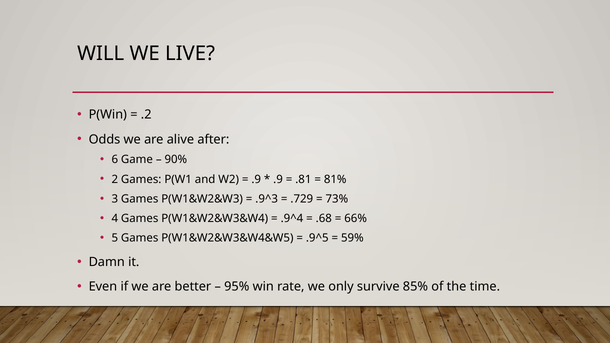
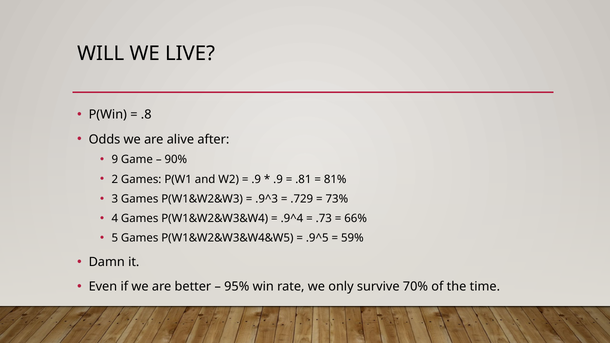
.2: .2 -> .8 (146, 115)
6: 6 -> 9 (115, 160)
.68: .68 -> .73 (324, 219)
85%: 85% -> 70% (415, 287)
